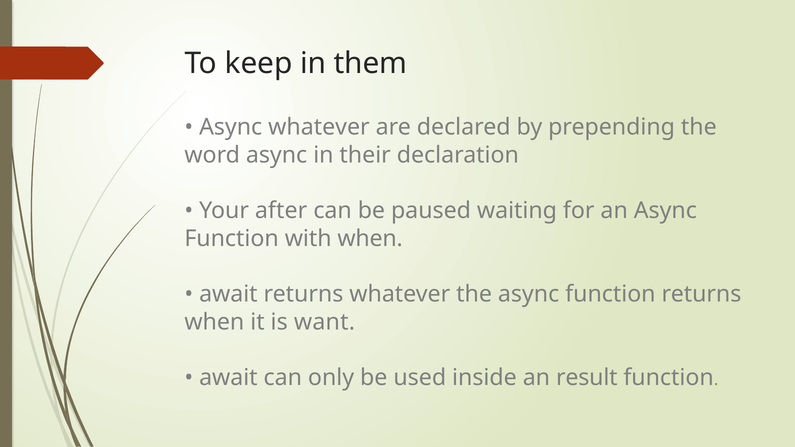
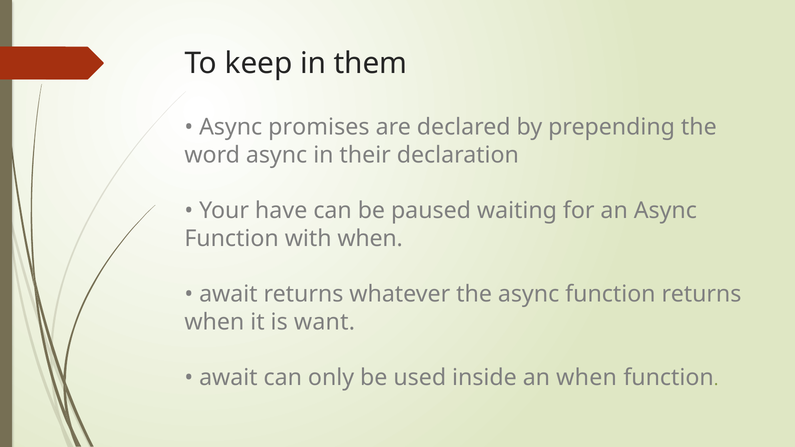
Async whatever: whatever -> promises (319, 127)
after: after -> have (281, 211)
an result: result -> when (587, 378)
